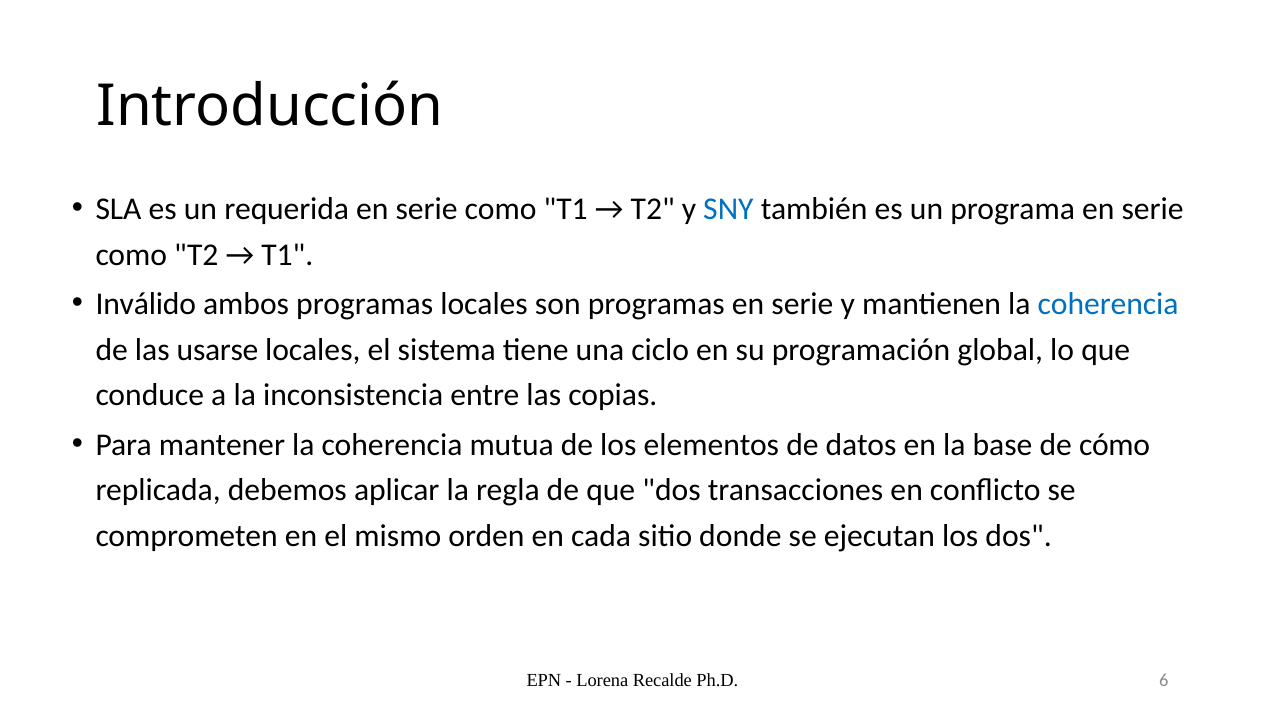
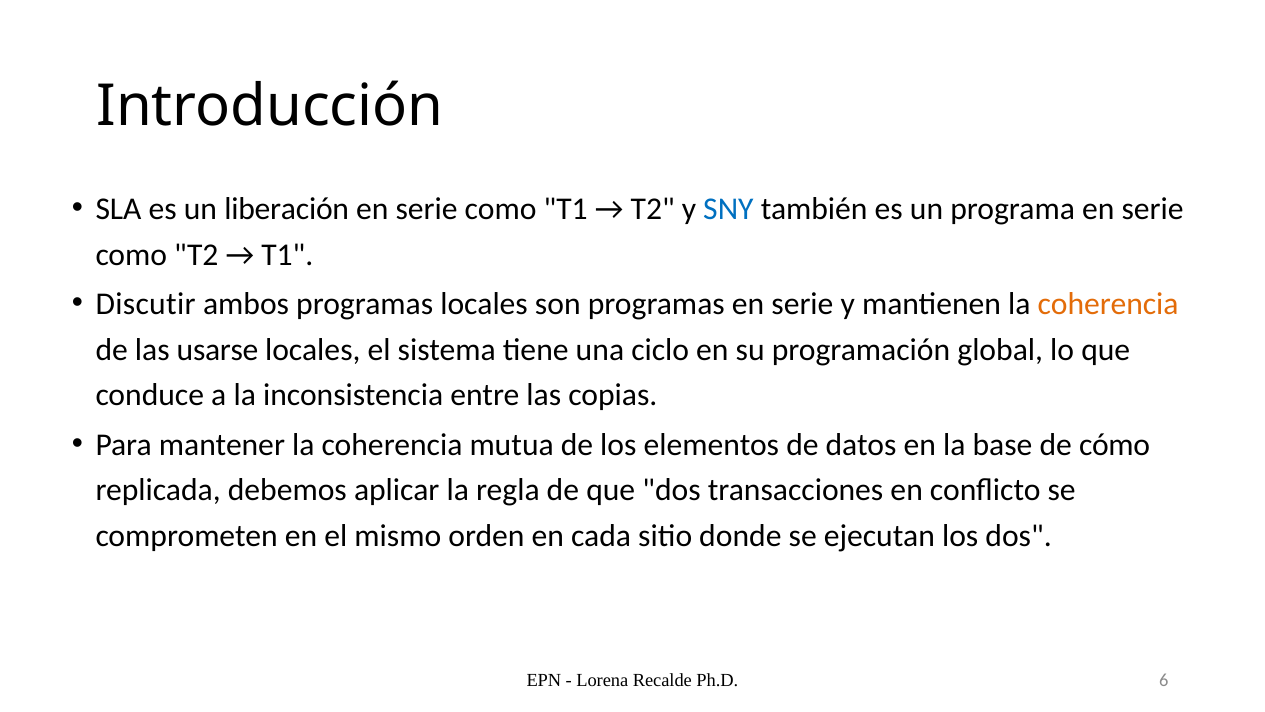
requerida: requerida -> liberación (287, 209)
Inválido: Inválido -> Discutir (146, 304)
coherencia colour: blue -> orange (1108, 304)
